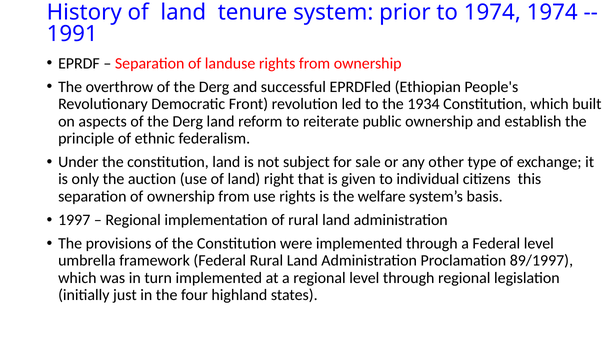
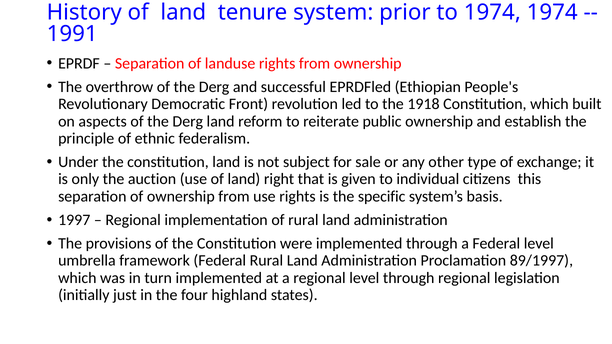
1934: 1934 -> 1918 (424, 104)
welfare: welfare -> specific (382, 197)
